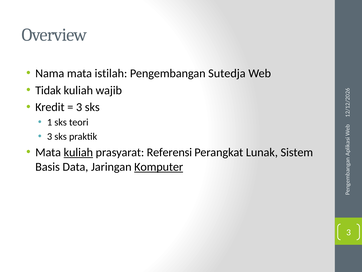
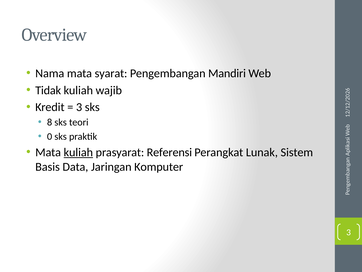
istilah: istilah -> syarat (111, 73)
Sutedja: Sutedja -> Mandiri (227, 73)
1: 1 -> 8 (50, 122)
3: 3 -> 0 (50, 136)
Komputer underline: present -> none (159, 167)
